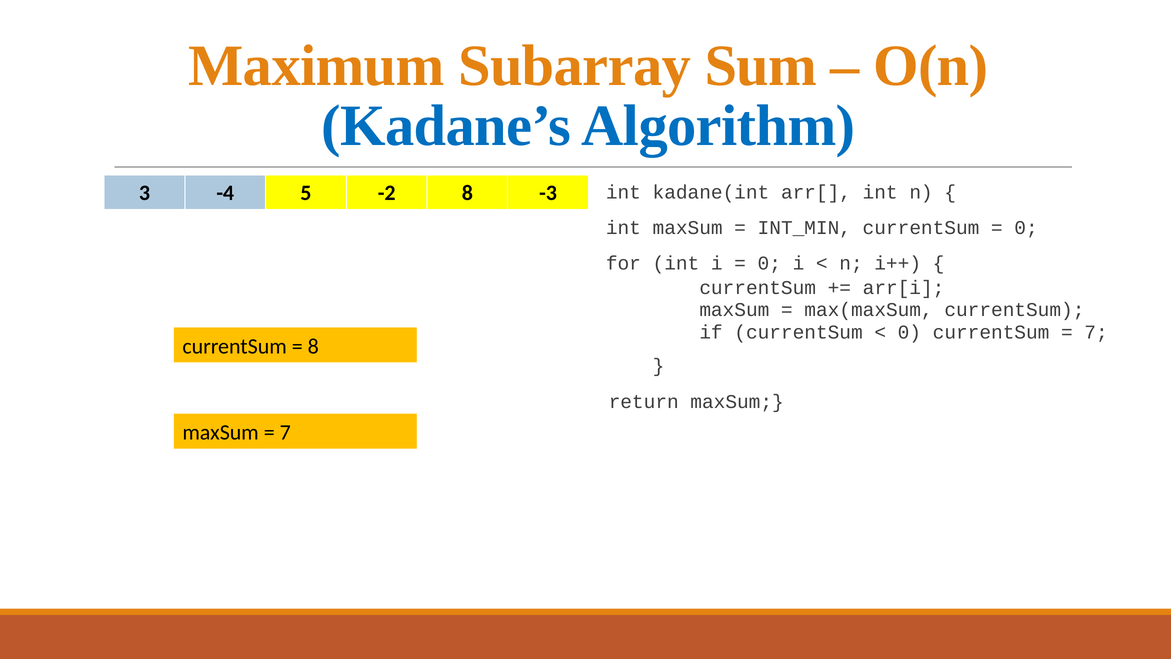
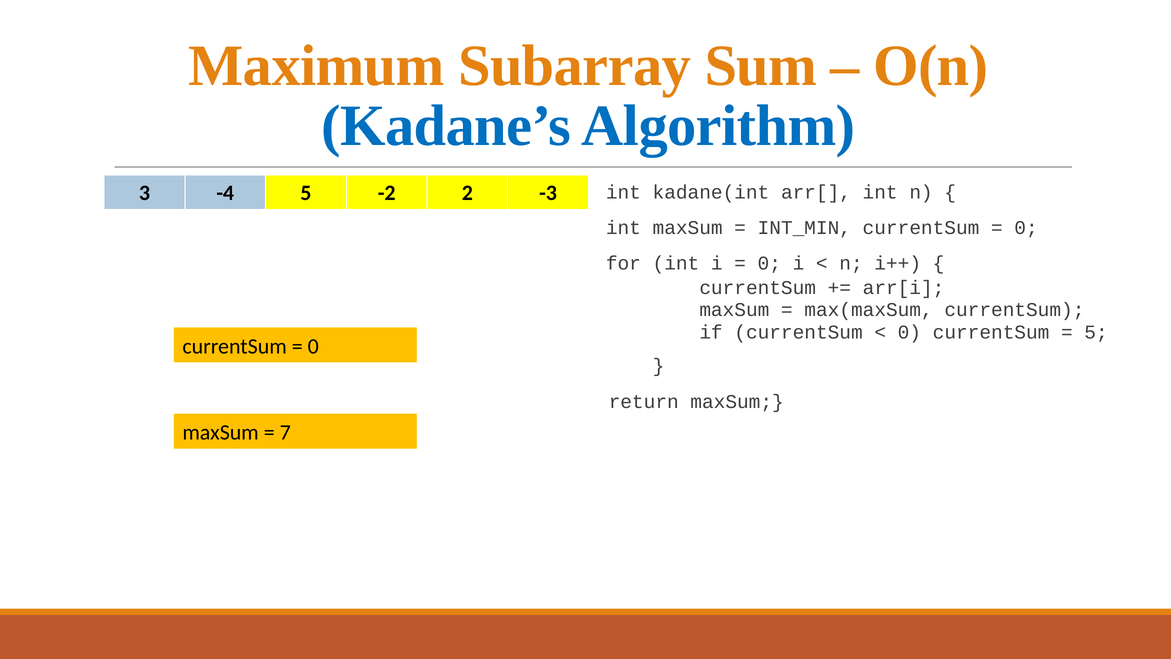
-2 8: 8 -> 2 (467, 193)
7: 7 -> 5 (1096, 332)
8: 8 -> 0 (313, 346)
